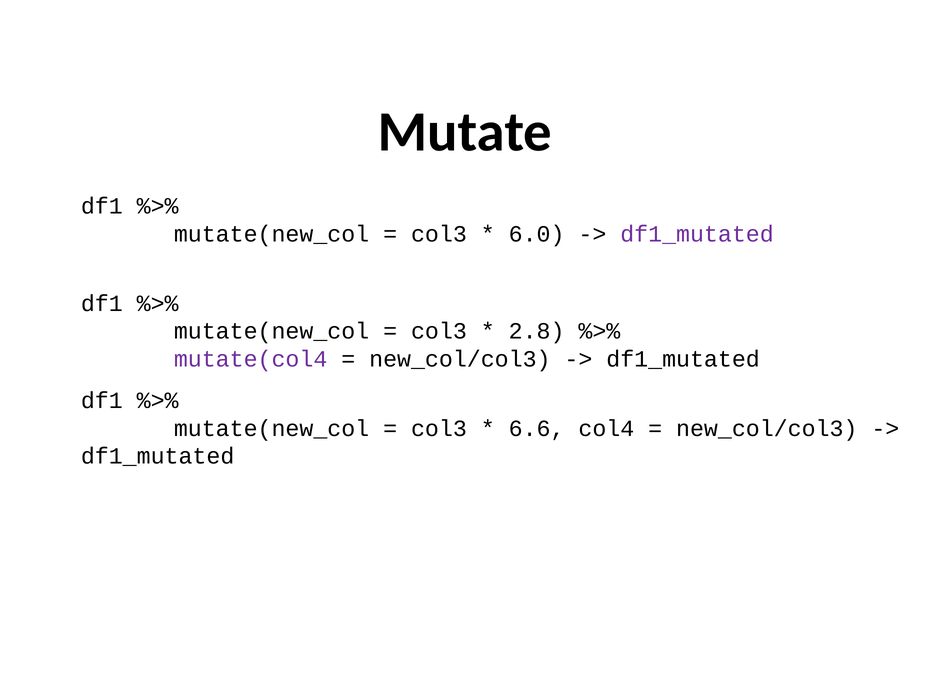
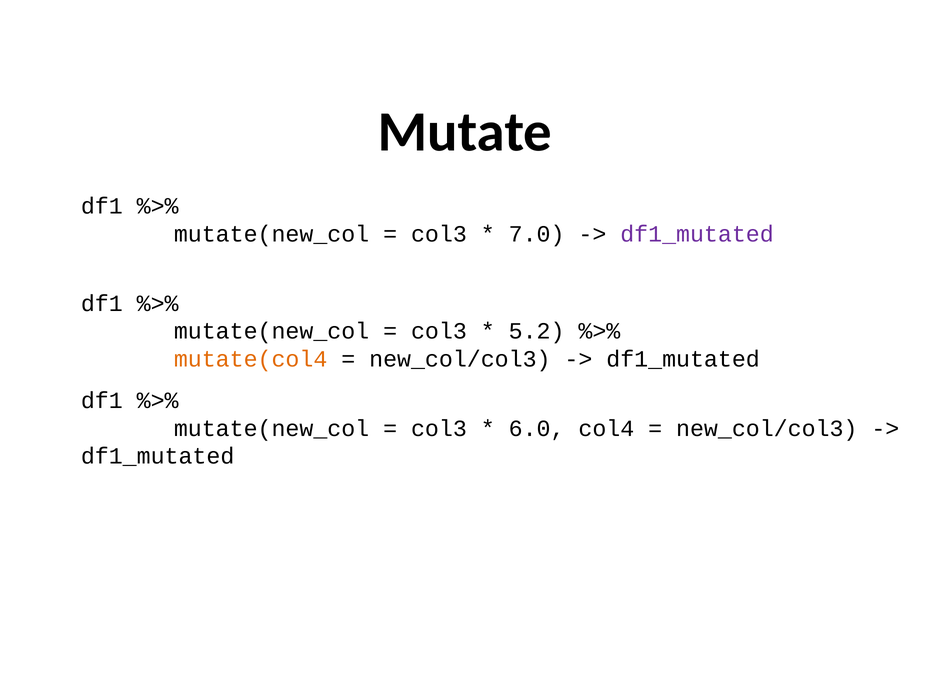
6.0: 6.0 -> 7.0 (537, 234)
2.8: 2.8 -> 5.2 (537, 331)
mutate(col4 colour: purple -> orange (251, 359)
6.6: 6.6 -> 6.0 (537, 428)
